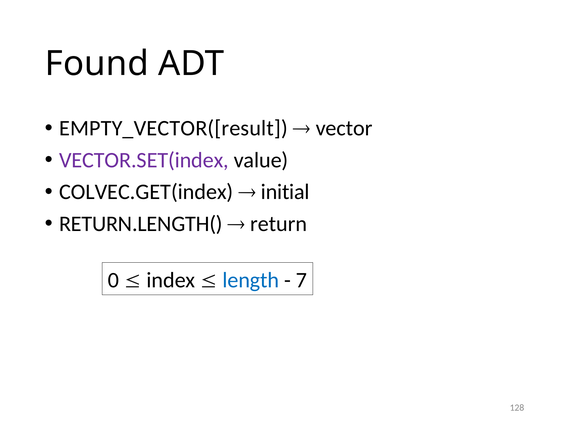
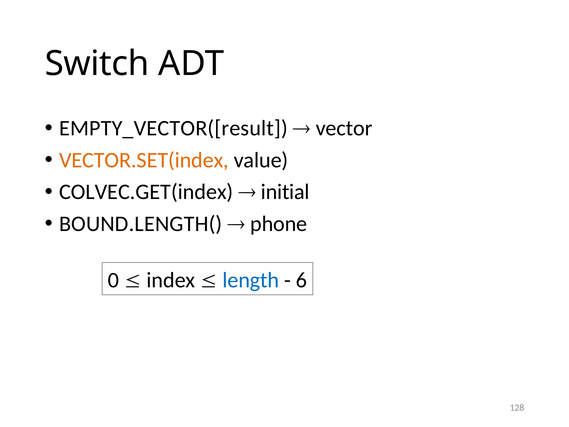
Found: Found -> Switch (97, 64)
VECTOR.SET(index colour: purple -> orange (144, 160)
RETURN.LENGTH(: RETURN.LENGTH( -> BOUND.LENGTH( (141, 224)
return: return -> phone (279, 224)
7: 7 -> 6 (301, 280)
